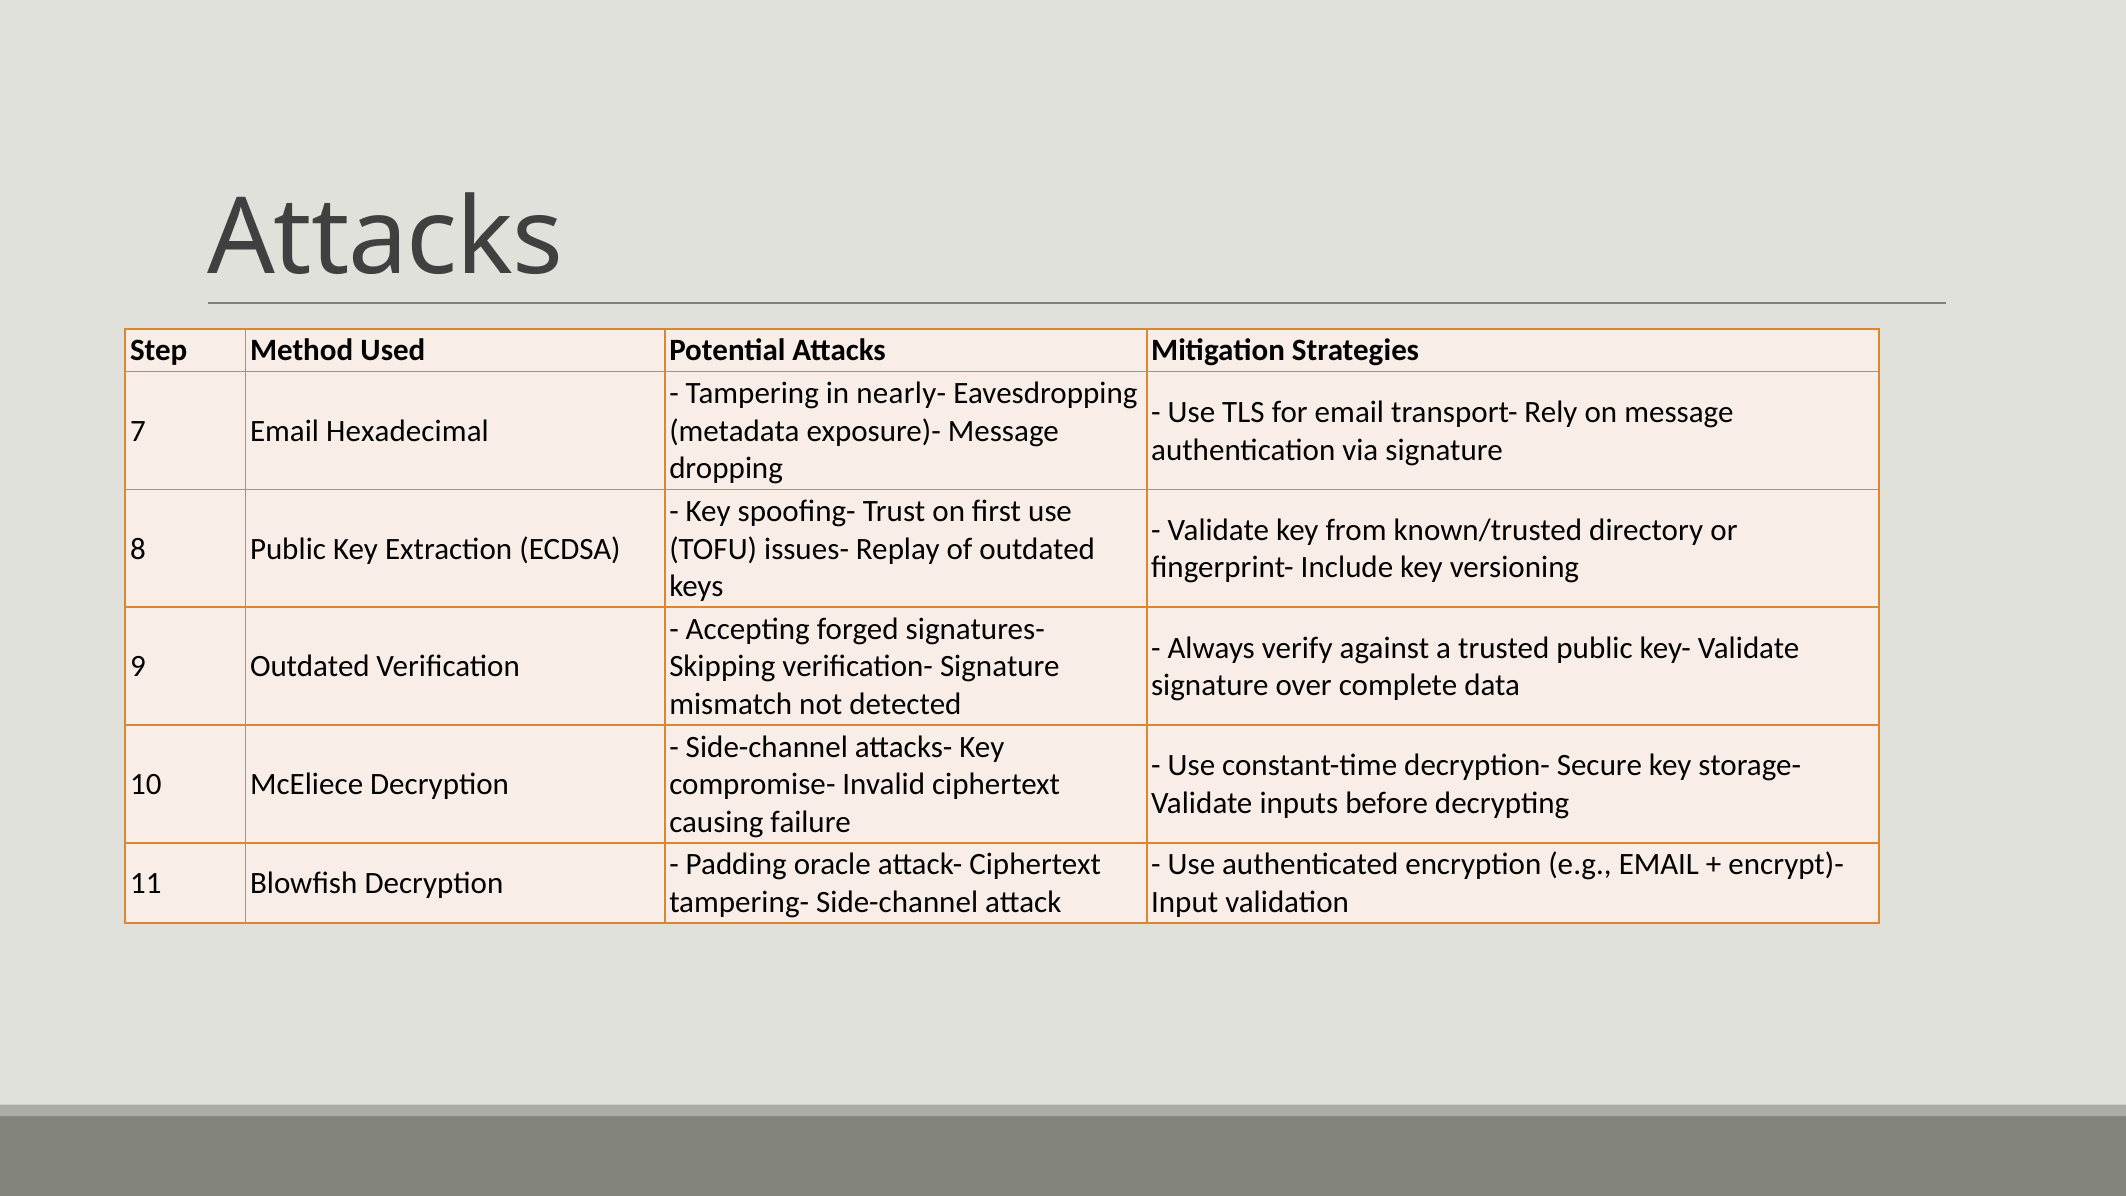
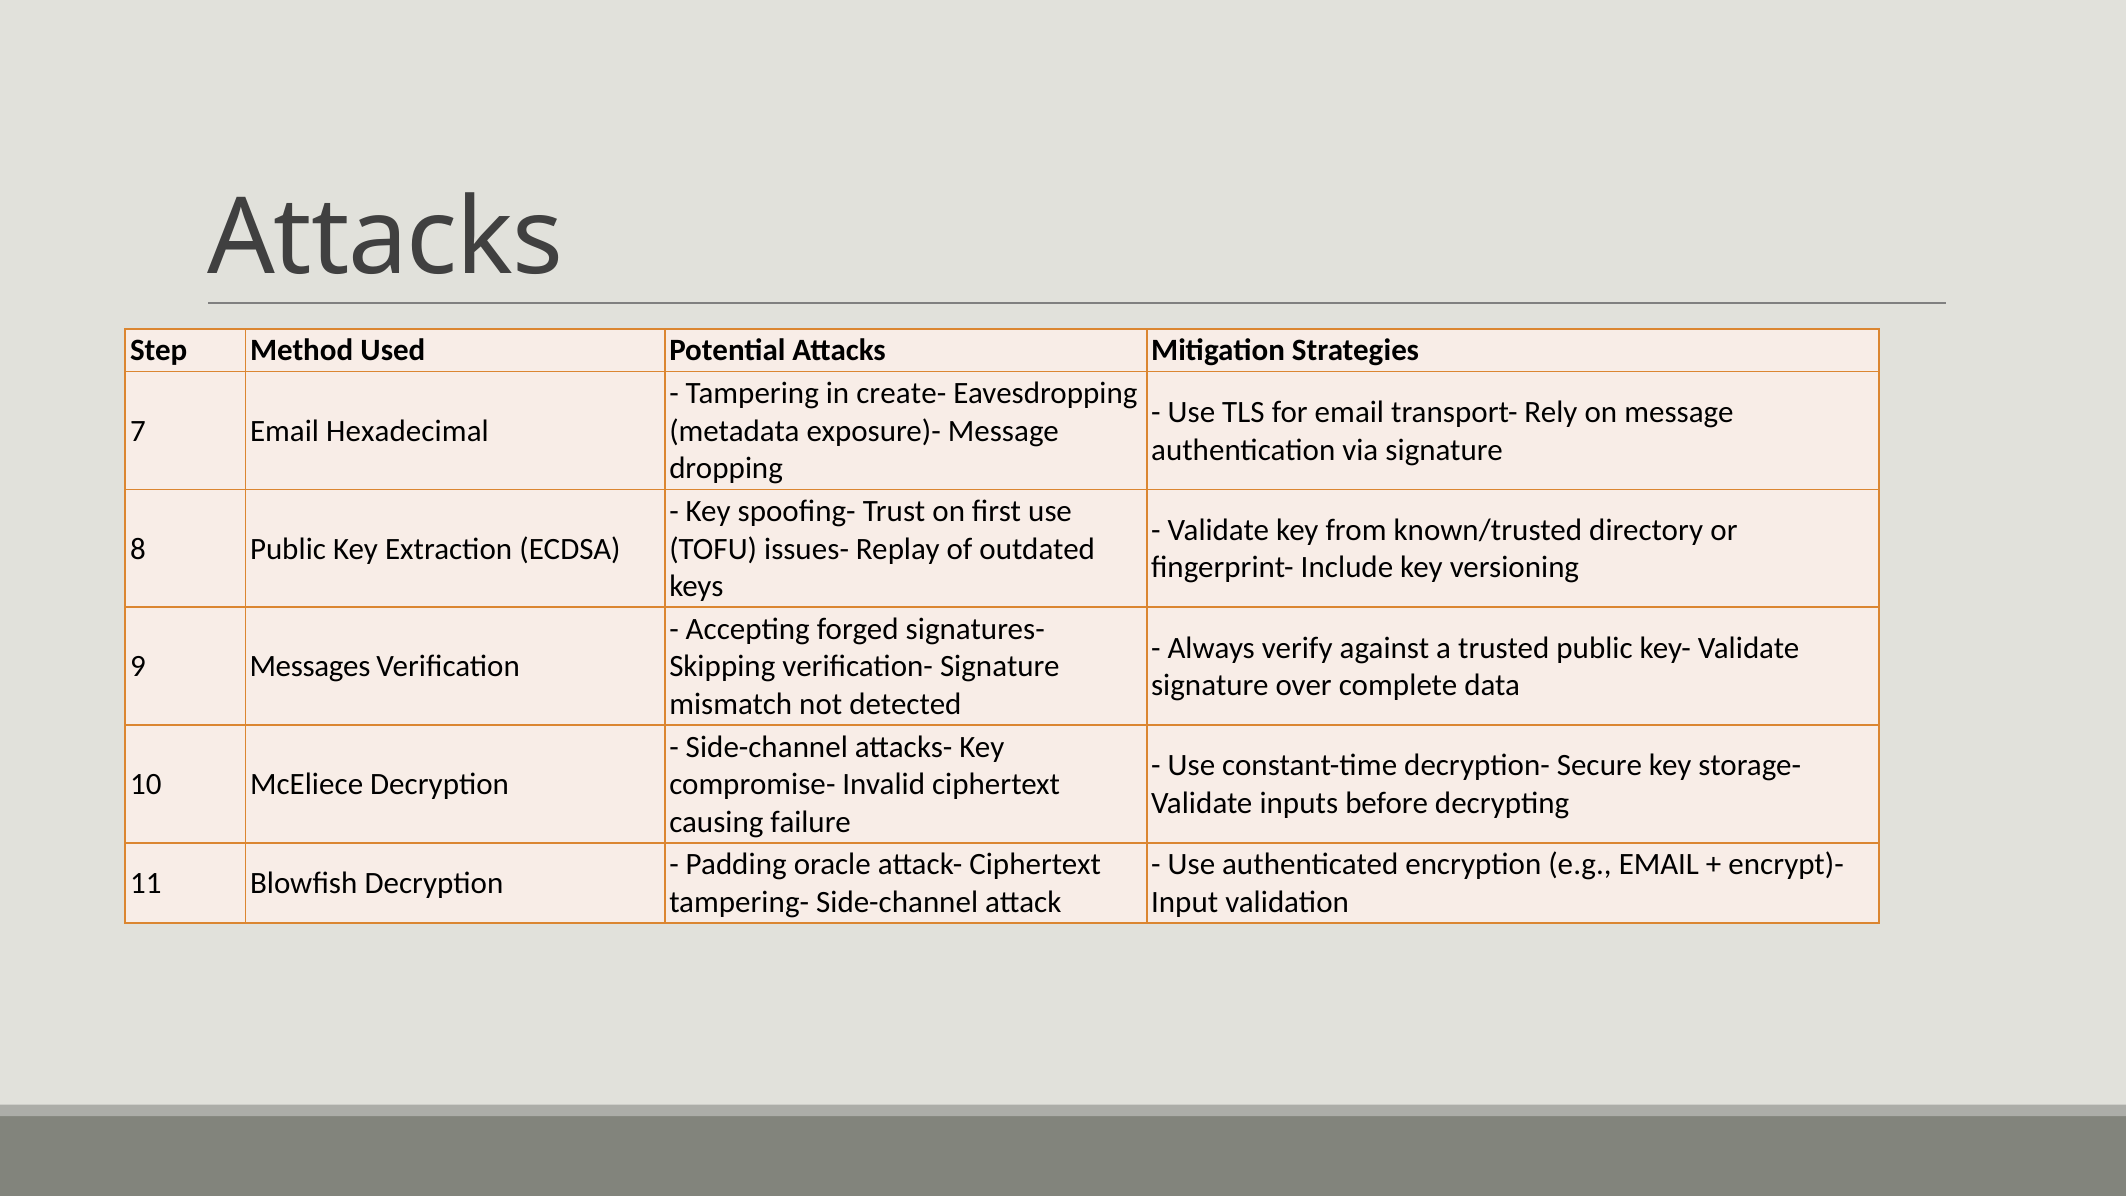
nearly-: nearly- -> create- (901, 393)
9 Outdated: Outdated -> Messages (310, 667)
